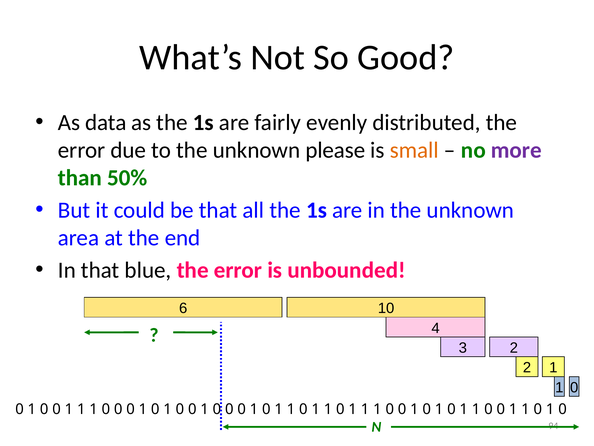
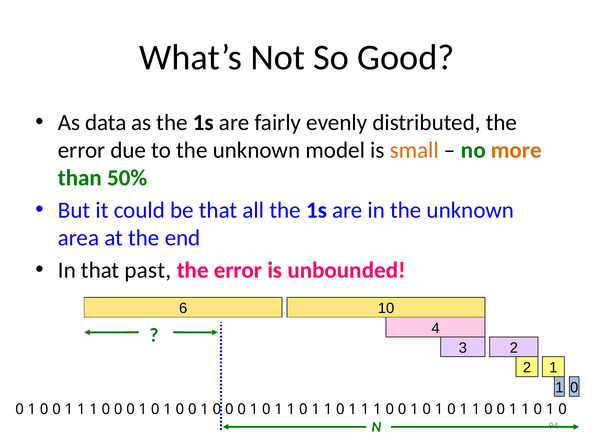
please: please -> model (335, 150)
more colour: purple -> orange (516, 150)
blue: blue -> past (148, 270)
